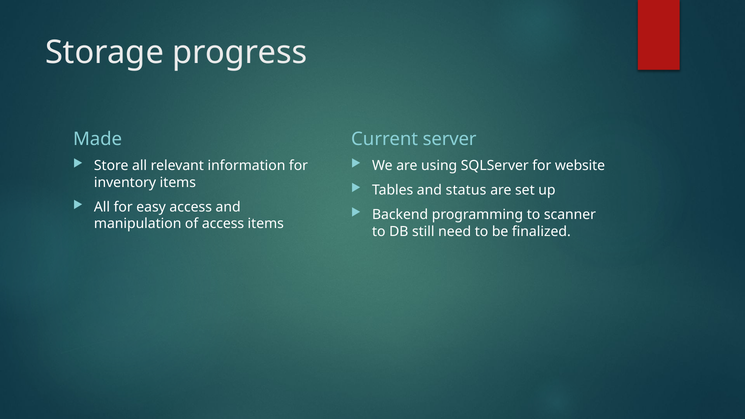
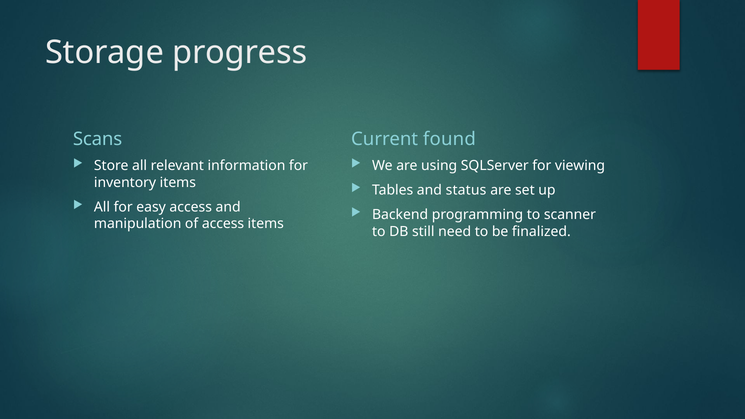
Made: Made -> Scans (98, 139)
server: server -> found (449, 139)
website: website -> viewing (580, 166)
